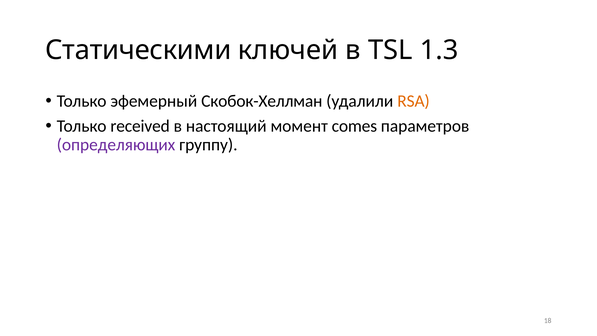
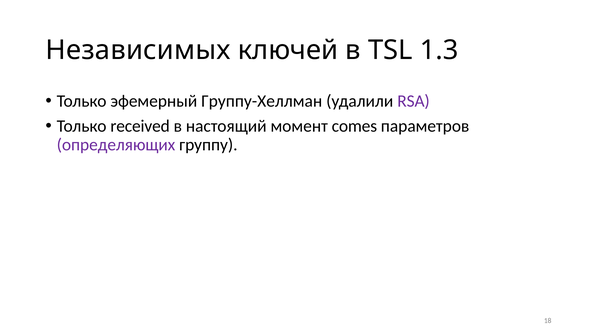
Статическими: Статическими -> Независимых (138, 50)
Скобок-Хеллман: Скобок-Хеллман -> Группу-Хеллман (262, 101)
RSA colour: orange -> purple (414, 101)
